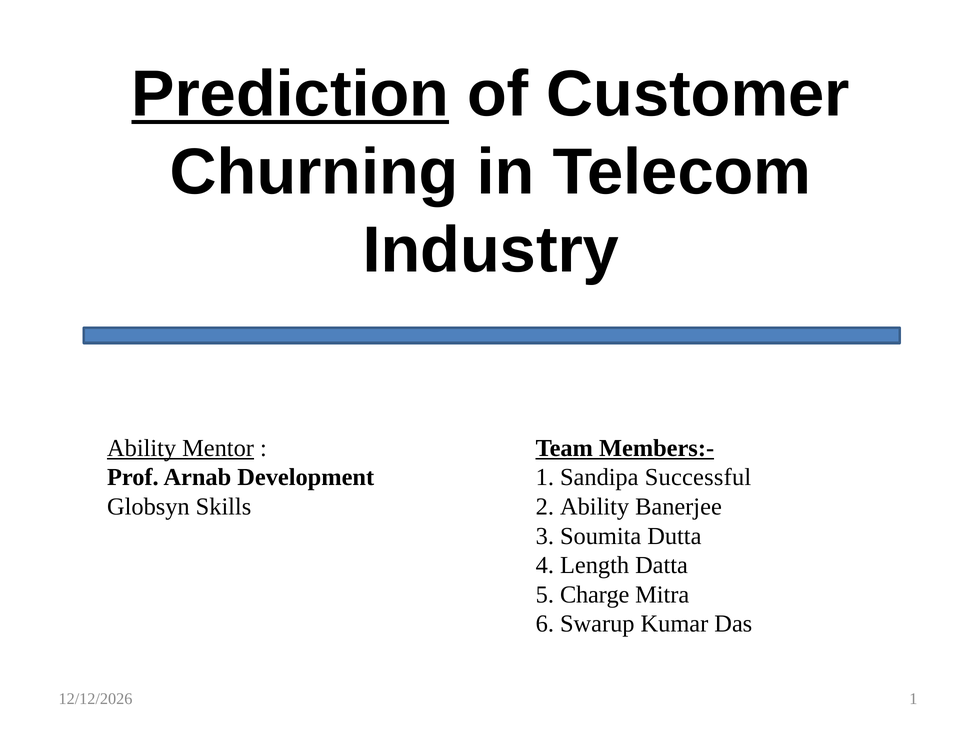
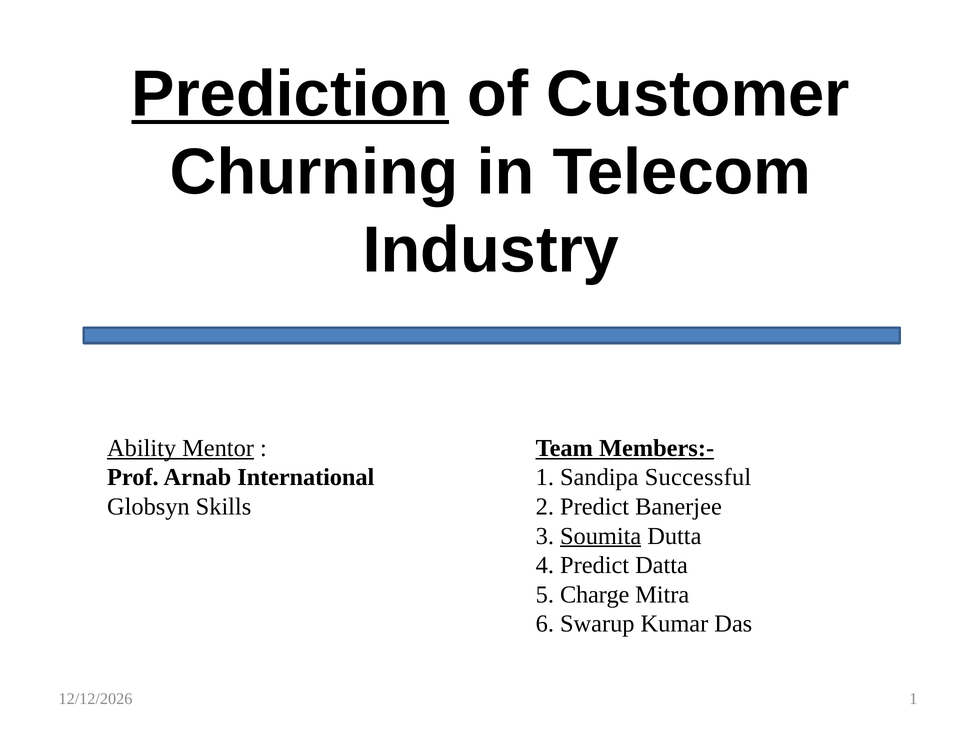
Development: Development -> International (306, 477)
2 Ability: Ability -> Predict (595, 507)
Soumita underline: none -> present (601, 536)
4 Length: Length -> Predict (595, 565)
